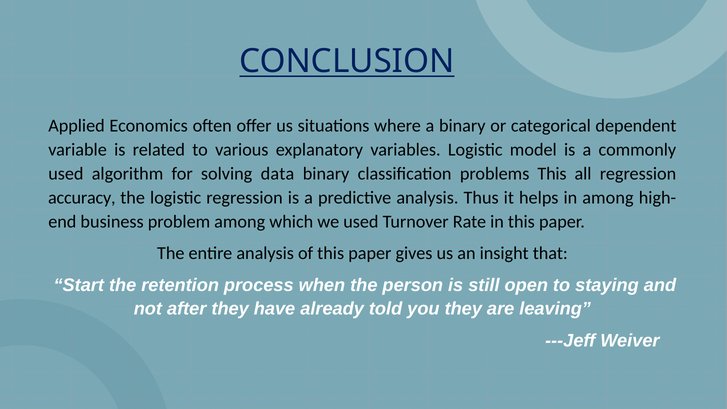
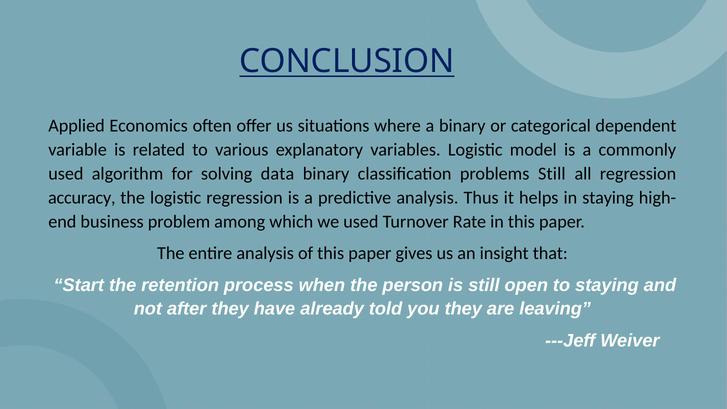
problems This: This -> Still (552, 174)
in among: among -> staying (608, 198)
